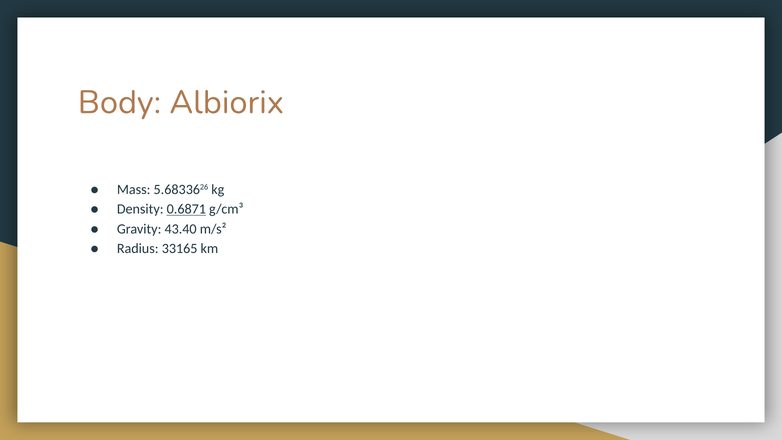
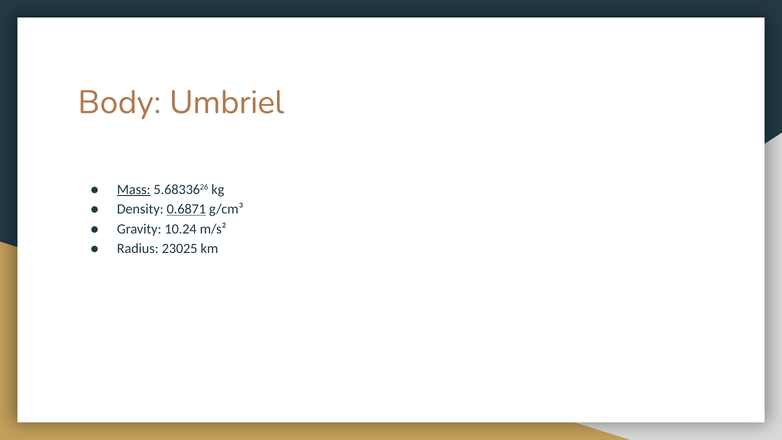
Albiorix: Albiorix -> Umbriel (227, 102)
Mass underline: none -> present (134, 189)
43.40: 43.40 -> 10.24 (181, 229)
33165: 33165 -> 23025 (180, 249)
